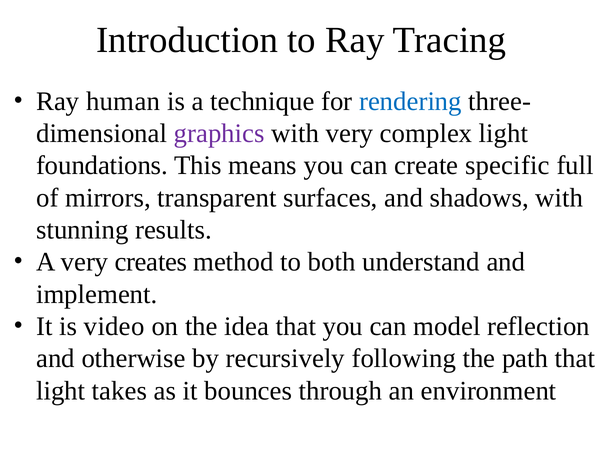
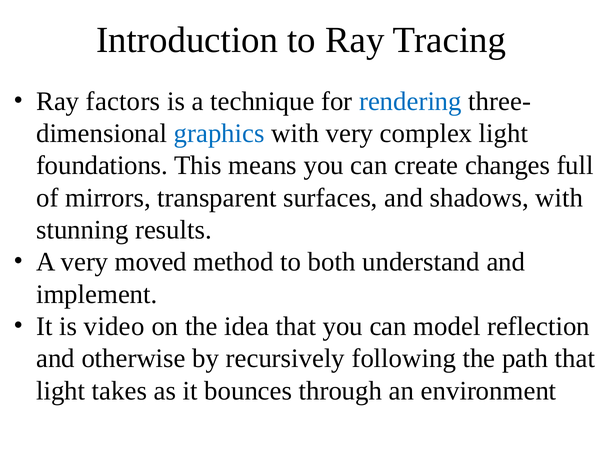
human: human -> factors (123, 101)
graphics colour: purple -> blue (219, 134)
specific: specific -> changes (508, 166)
creates: creates -> moved (151, 262)
